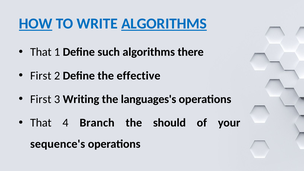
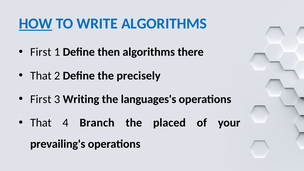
ALGORITHMS underline: present -> none (164, 24)
That: That -> First (41, 52)
such: such -> then (109, 52)
First: First -> That (41, 76)
effective: effective -> precisely (139, 76)
should: should -> placed (169, 123)
sequence's: sequence's -> prevailing's (58, 144)
